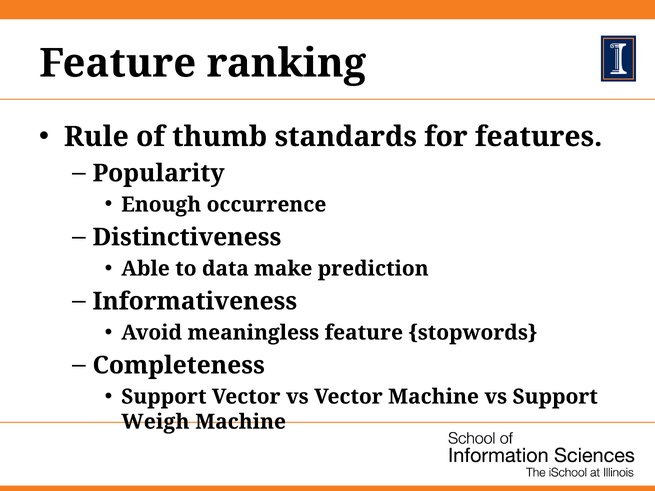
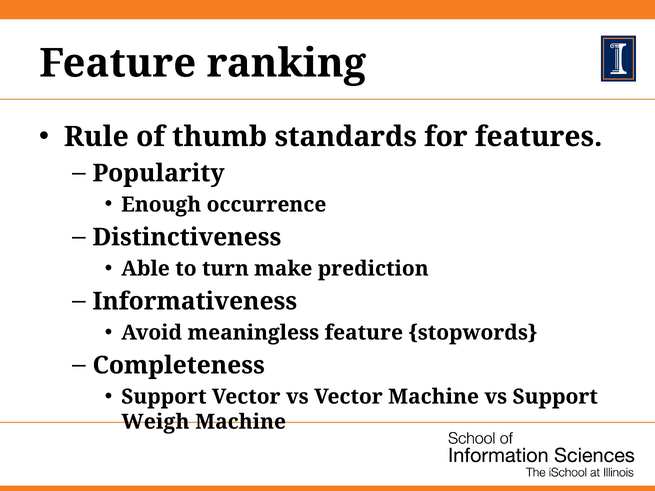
data: data -> turn (225, 269)
